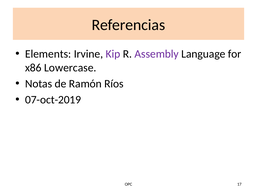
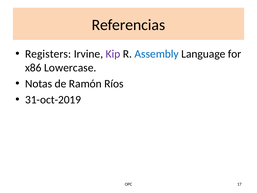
Elements: Elements -> Registers (48, 54)
Assembly colour: purple -> blue (157, 54)
07-oct-2019: 07-oct-2019 -> 31-oct-2019 (53, 100)
